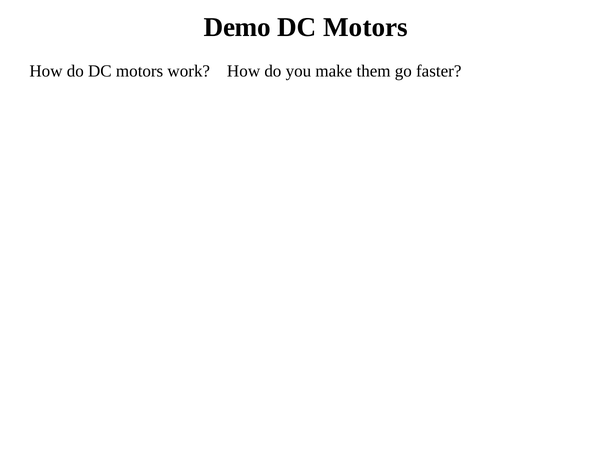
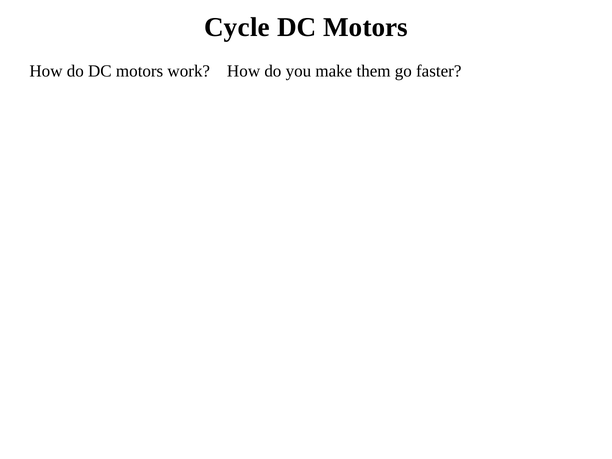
Demo: Demo -> Cycle (237, 27)
